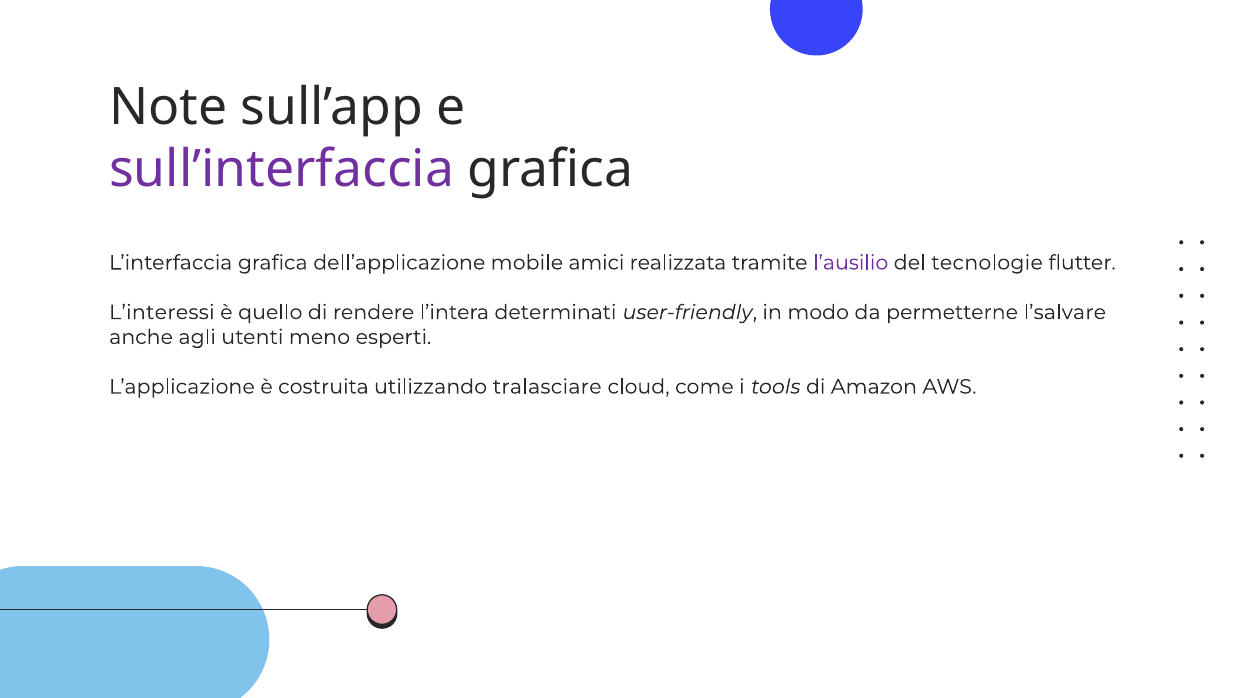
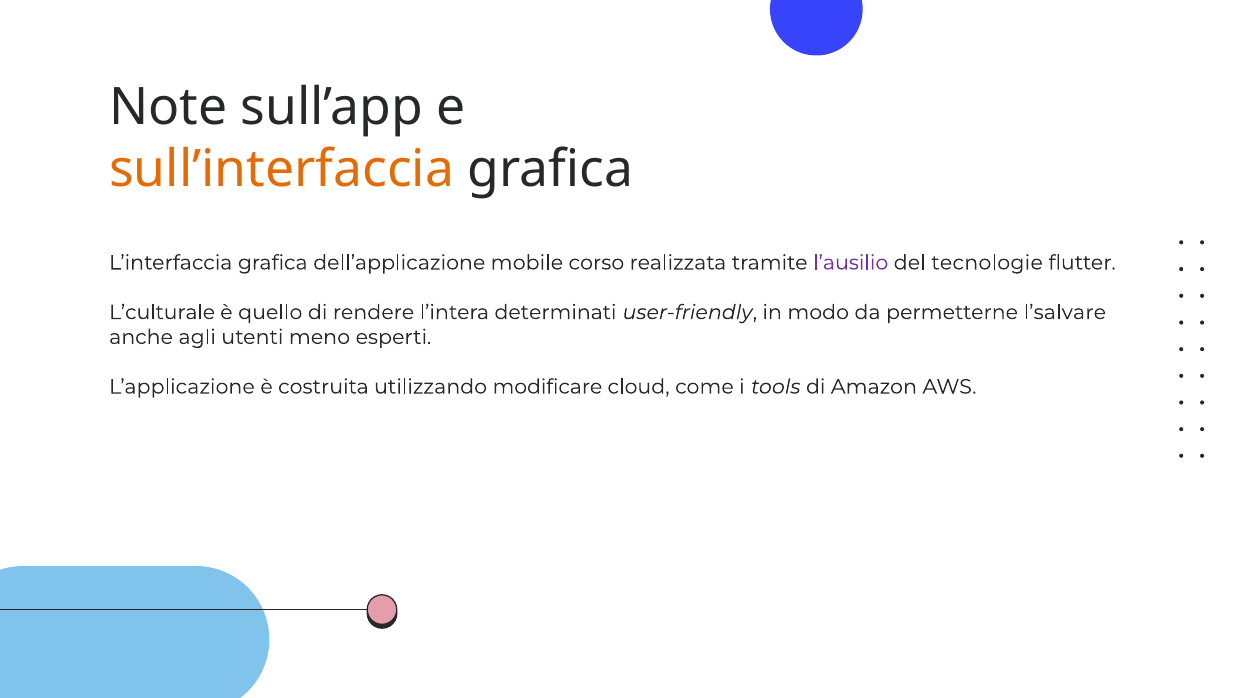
sull’interfaccia colour: purple -> orange (282, 169)
amici: amici -> corso (596, 263)
L’interessi: L’interessi -> L’culturale (162, 312)
tralasciare: tralasciare -> modificare (547, 387)
